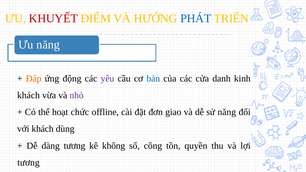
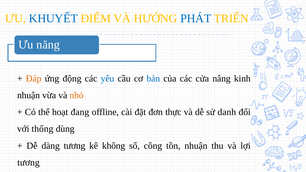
KHUYẾT colour: red -> blue (53, 19)
yêu colour: purple -> blue (107, 79)
danh: danh -> nâng (222, 79)
khách: khách -> nhuận (29, 95)
nhỏ colour: purple -> orange (77, 95)
chức: chức -> đang (80, 112)
giao: giao -> thực (173, 112)
sử năng: năng -> danh (227, 112)
với khách: khách -> thống (42, 129)
tồn quyền: quyền -> nhuận (196, 146)
